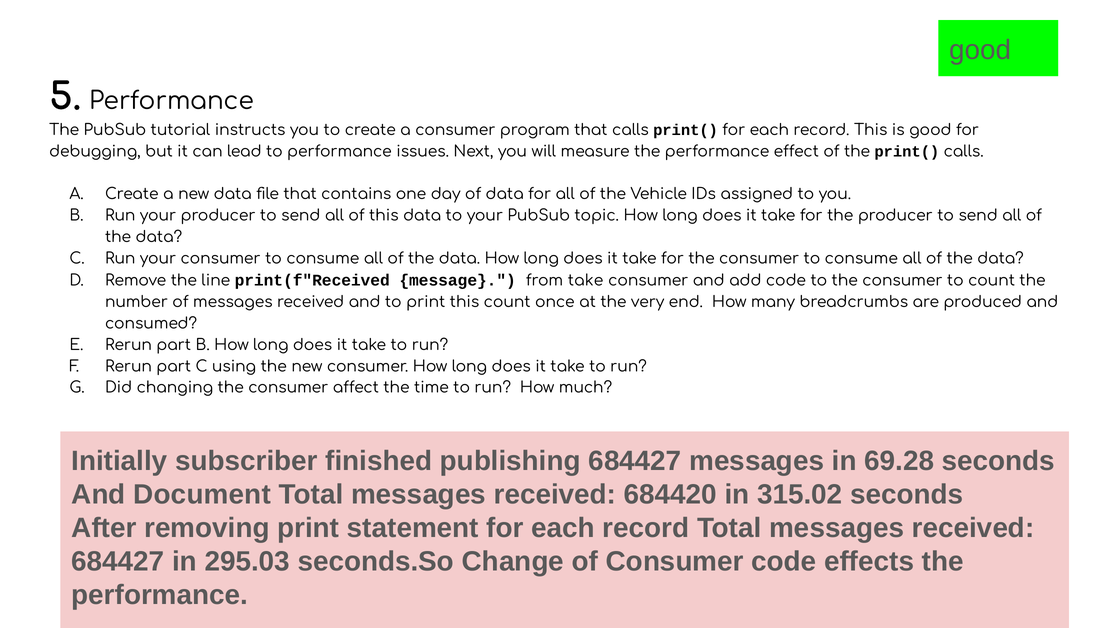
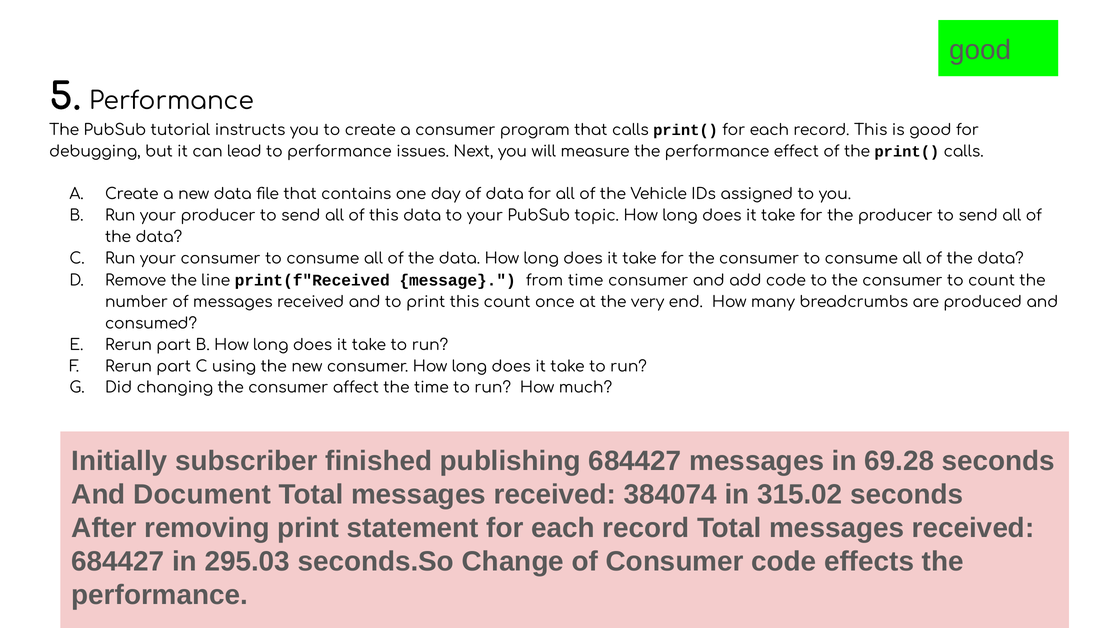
from take: take -> time (586, 281)
684420: 684420 -> 384074 (670, 495)
